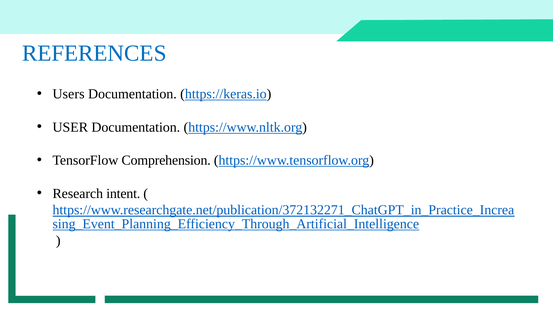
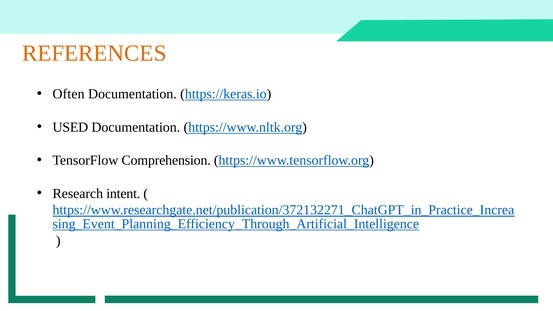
REFERENCES colour: blue -> orange (94, 53)
Users: Users -> Often (69, 94)
USER: USER -> USED (70, 127)
